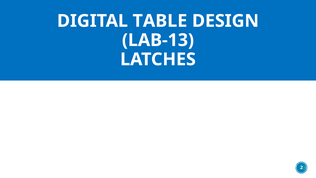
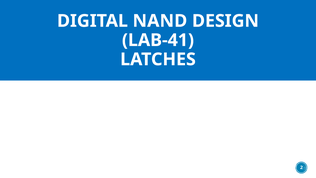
TABLE: TABLE -> NAND (160, 21)
LAB-13: LAB-13 -> LAB-41 (158, 40)
